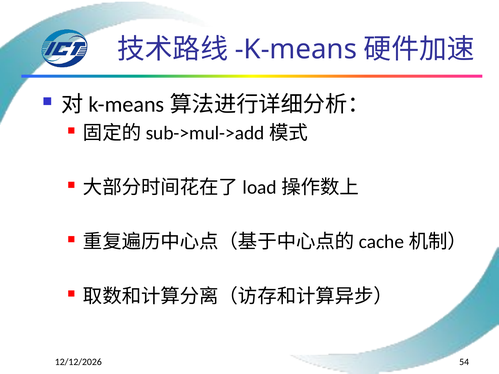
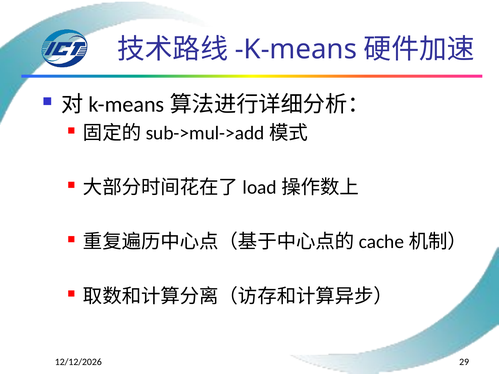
54: 54 -> 29 (464, 362)
